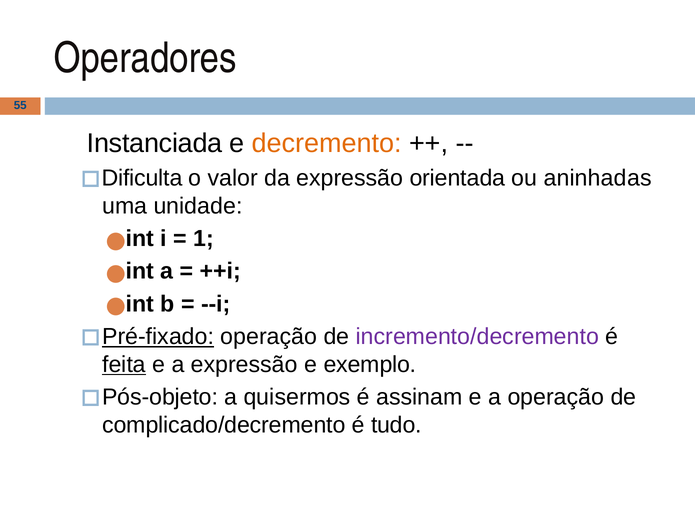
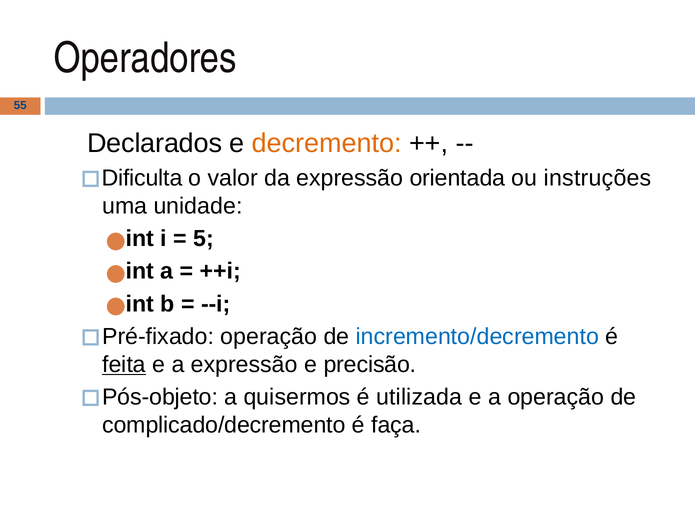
Instanciada: Instanciada -> Declarados (155, 143)
aninhadas: aninhadas -> instruções (598, 178)
1: 1 -> 5 (204, 238)
Pré-fixado underline: present -> none (158, 336)
incremento/decremento colour: purple -> blue (477, 336)
exemplo: exemplo -> precisão (370, 364)
assinam: assinam -> utilizada (419, 397)
tudo: tudo -> faça (396, 424)
